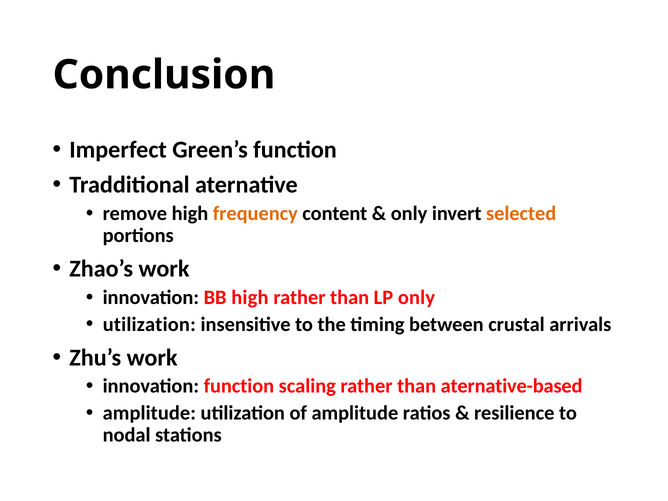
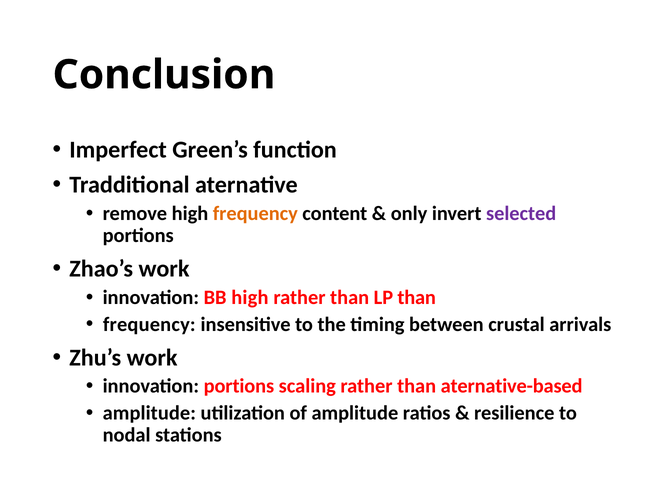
selected colour: orange -> purple (521, 214)
LP only: only -> than (417, 298)
utilization: utilization -> frequency (149, 324)
innovation function: function -> portions (239, 386)
